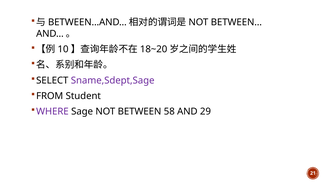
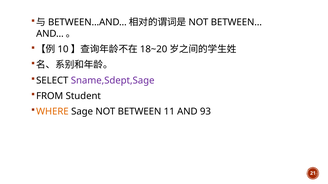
WHERE colour: purple -> orange (52, 112)
58: 58 -> 11 (169, 112)
29: 29 -> 93 (205, 112)
